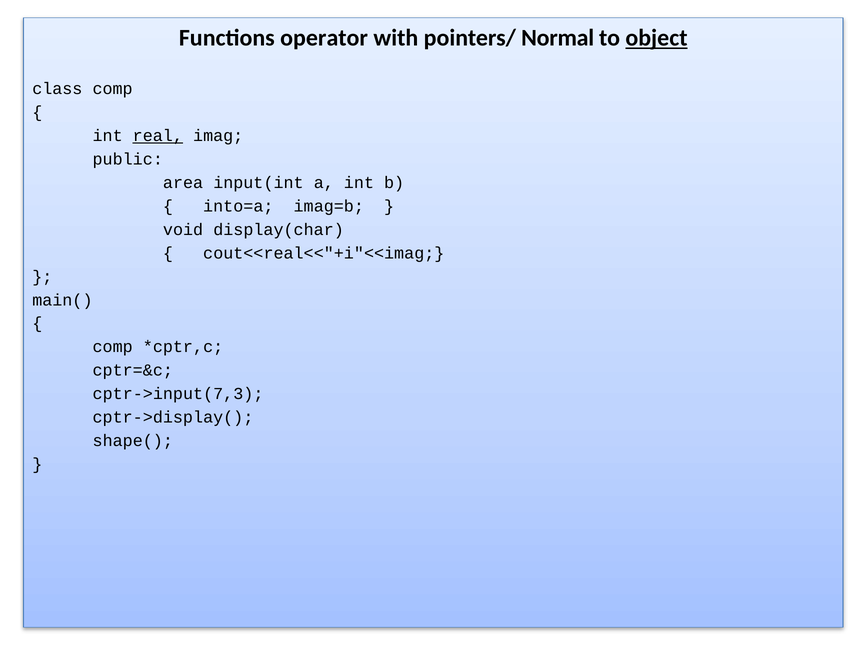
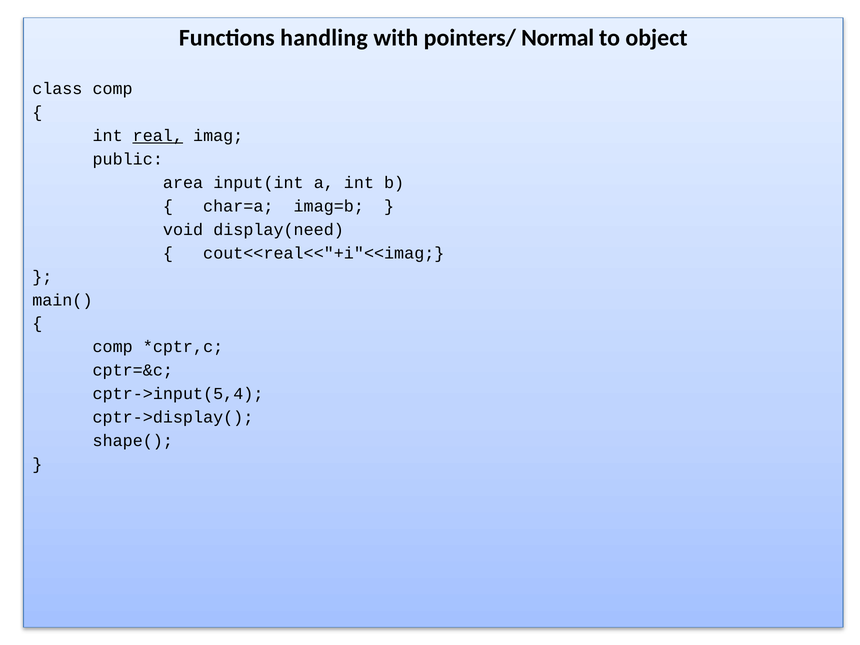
operator: operator -> handling (324, 38)
object underline: present -> none (656, 38)
into=a: into=a -> char=a (238, 206)
display(char: display(char -> display(need (279, 230)
cptr->input(7,3: cptr->input(7,3 -> cptr->input(5,4 (178, 394)
